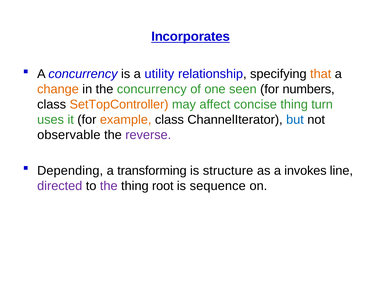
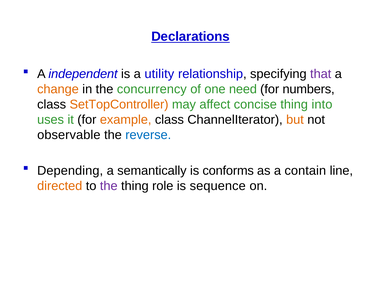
Incorporates: Incorporates -> Declarations (191, 36)
A concurrency: concurrency -> independent (83, 74)
that colour: orange -> purple (321, 74)
seen: seen -> need (243, 89)
turn: turn -> into (322, 104)
but colour: blue -> orange (295, 120)
reverse colour: purple -> blue (148, 135)
transforming: transforming -> semantically (152, 170)
structure: structure -> conforms (228, 170)
invokes: invokes -> contain (305, 170)
directed colour: purple -> orange (60, 186)
root: root -> role (163, 186)
